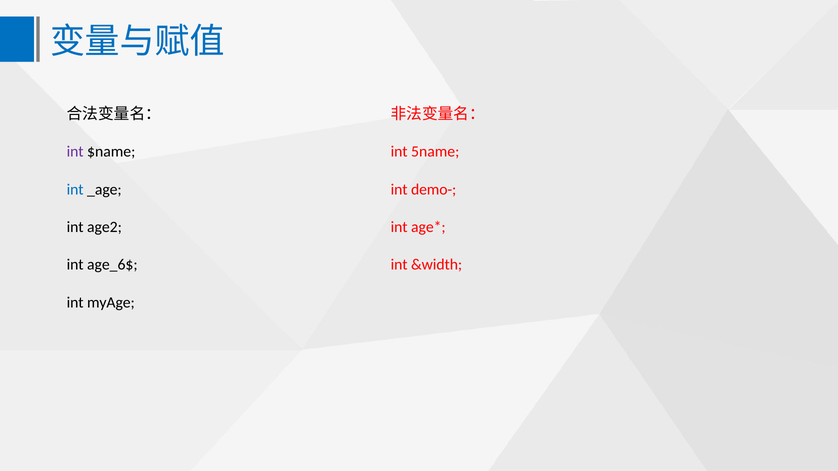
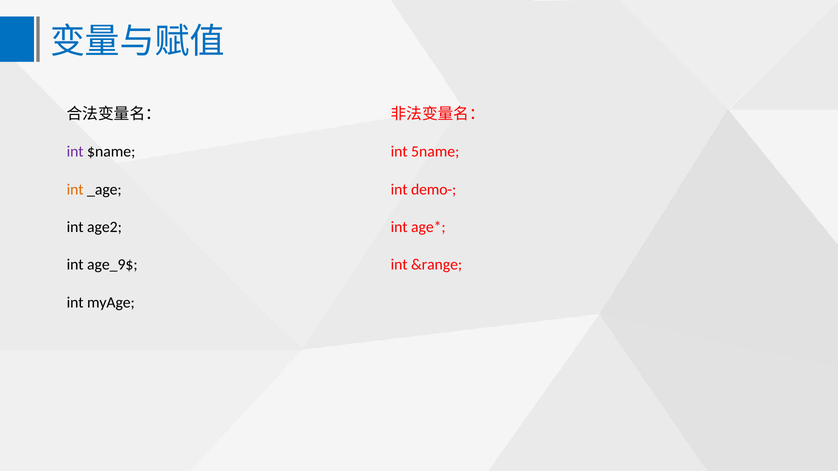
int colour: blue -> orange (75, 190)
age_6$: age_6$ -> age_9$ (112, 265)
&width: &width -> &range (437, 265)
